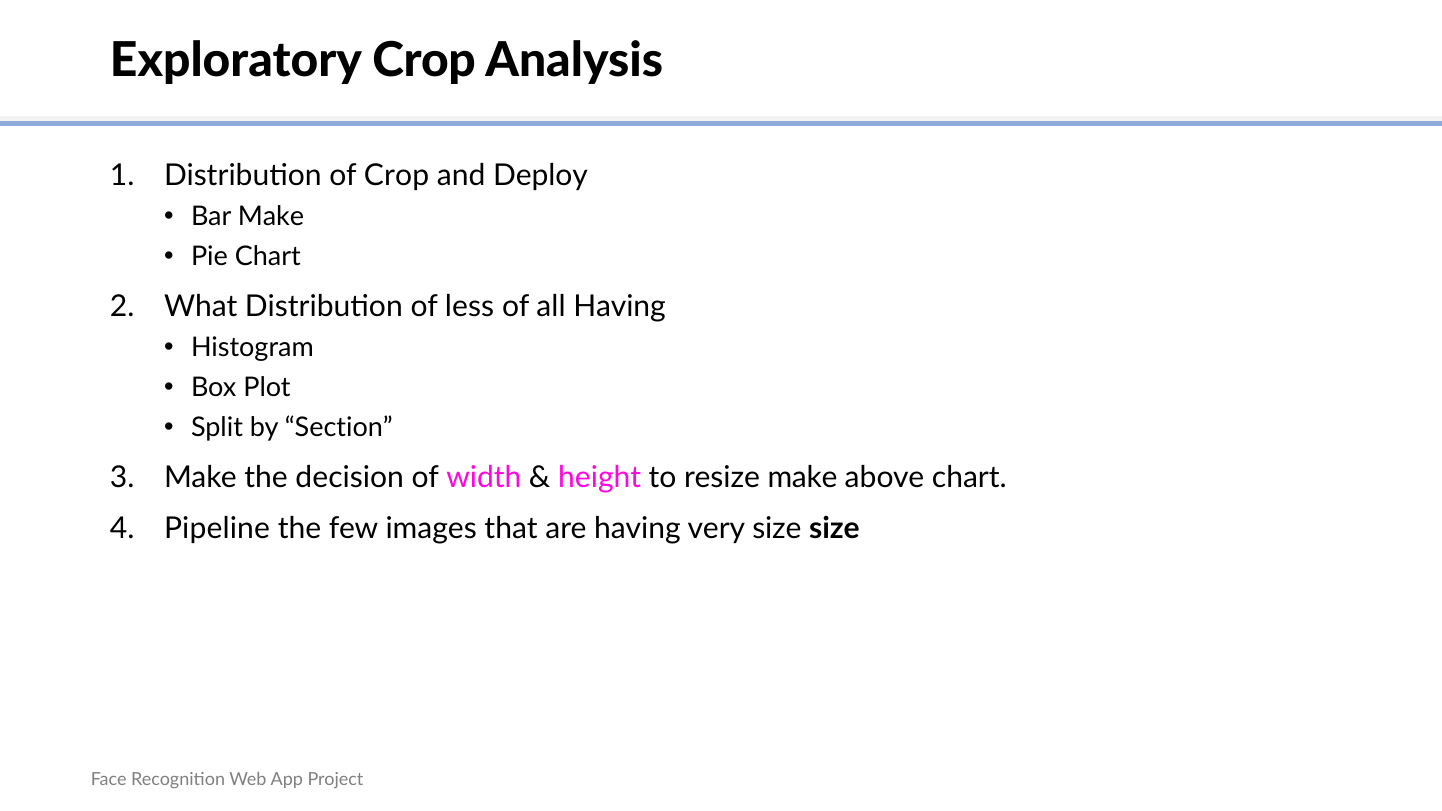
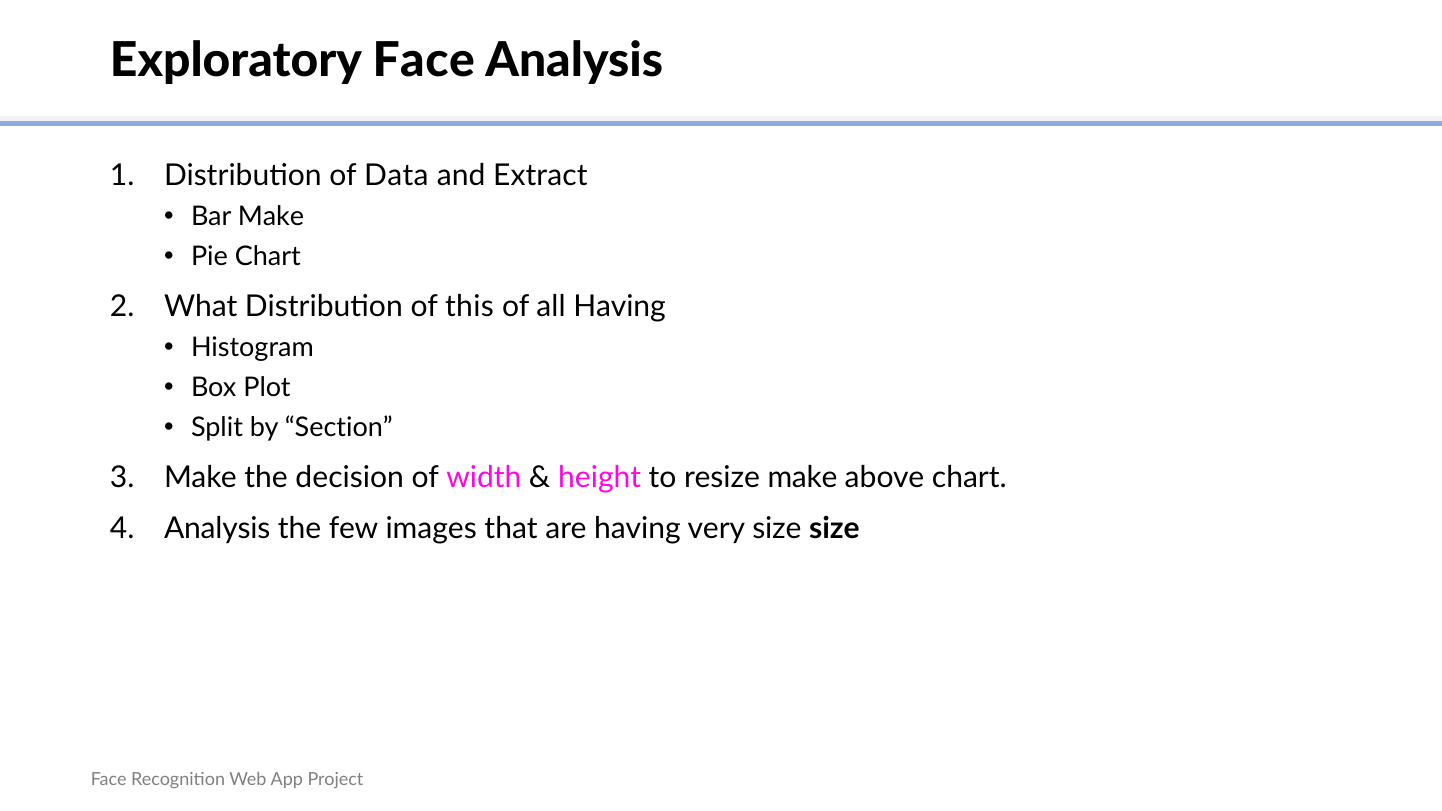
Exploratory Crop: Crop -> Face (424, 61)
of Crop: Crop -> Data (396, 175)
Deploy: Deploy -> Extract (540, 175)
less: less -> this (469, 306)
Pipeline: Pipeline -> Analysis (217, 528)
